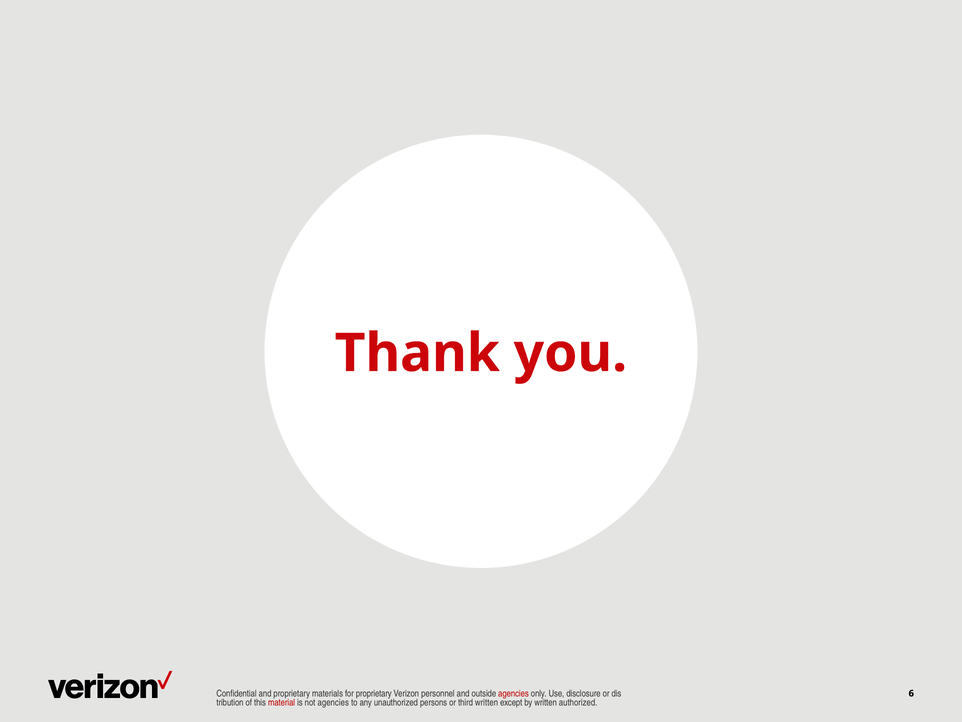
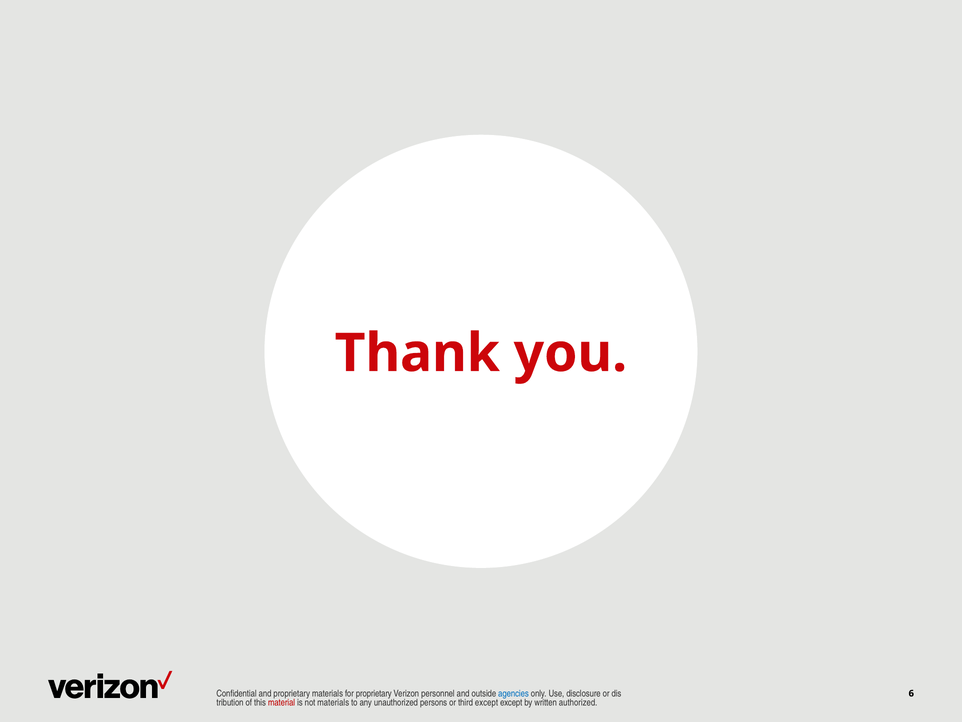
agencies colour: red -> blue (513, 693)
not agencies: agencies -> materials (333, 702)
third written: written -> except (487, 702)
